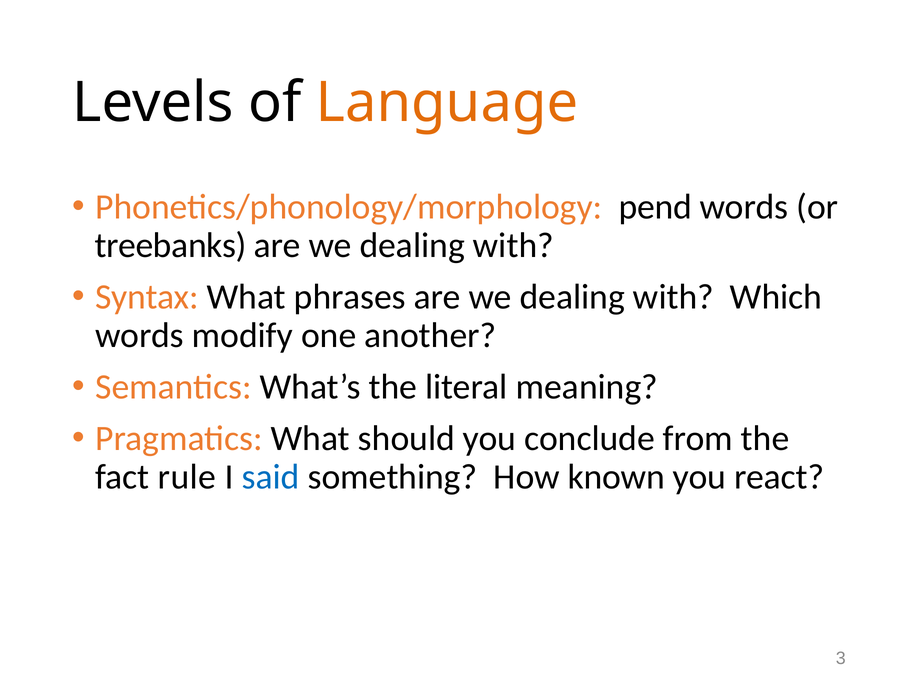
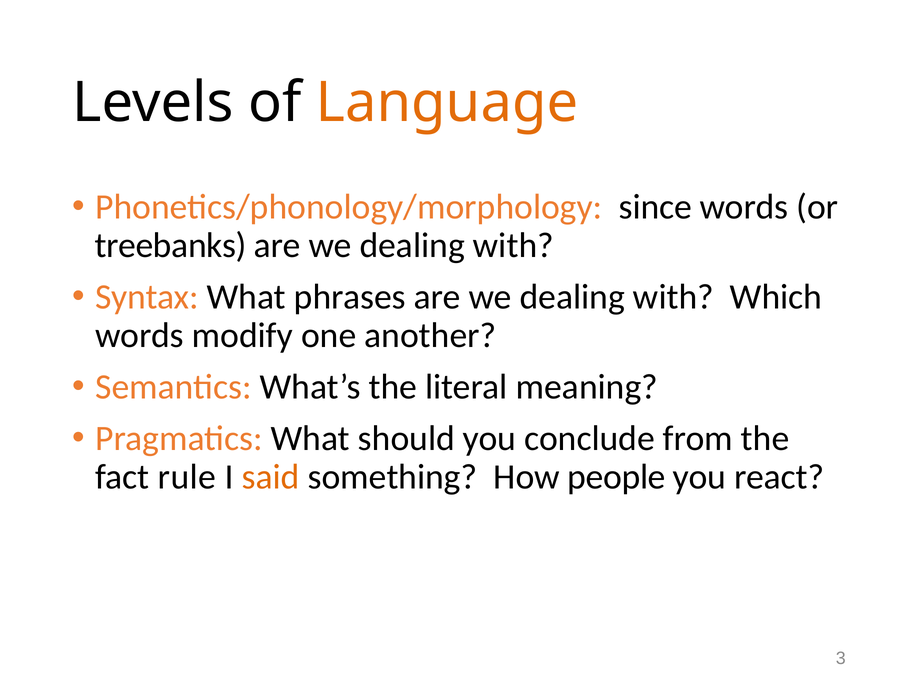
pend: pend -> since (655, 207)
said colour: blue -> orange (271, 477)
known: known -> people (616, 477)
